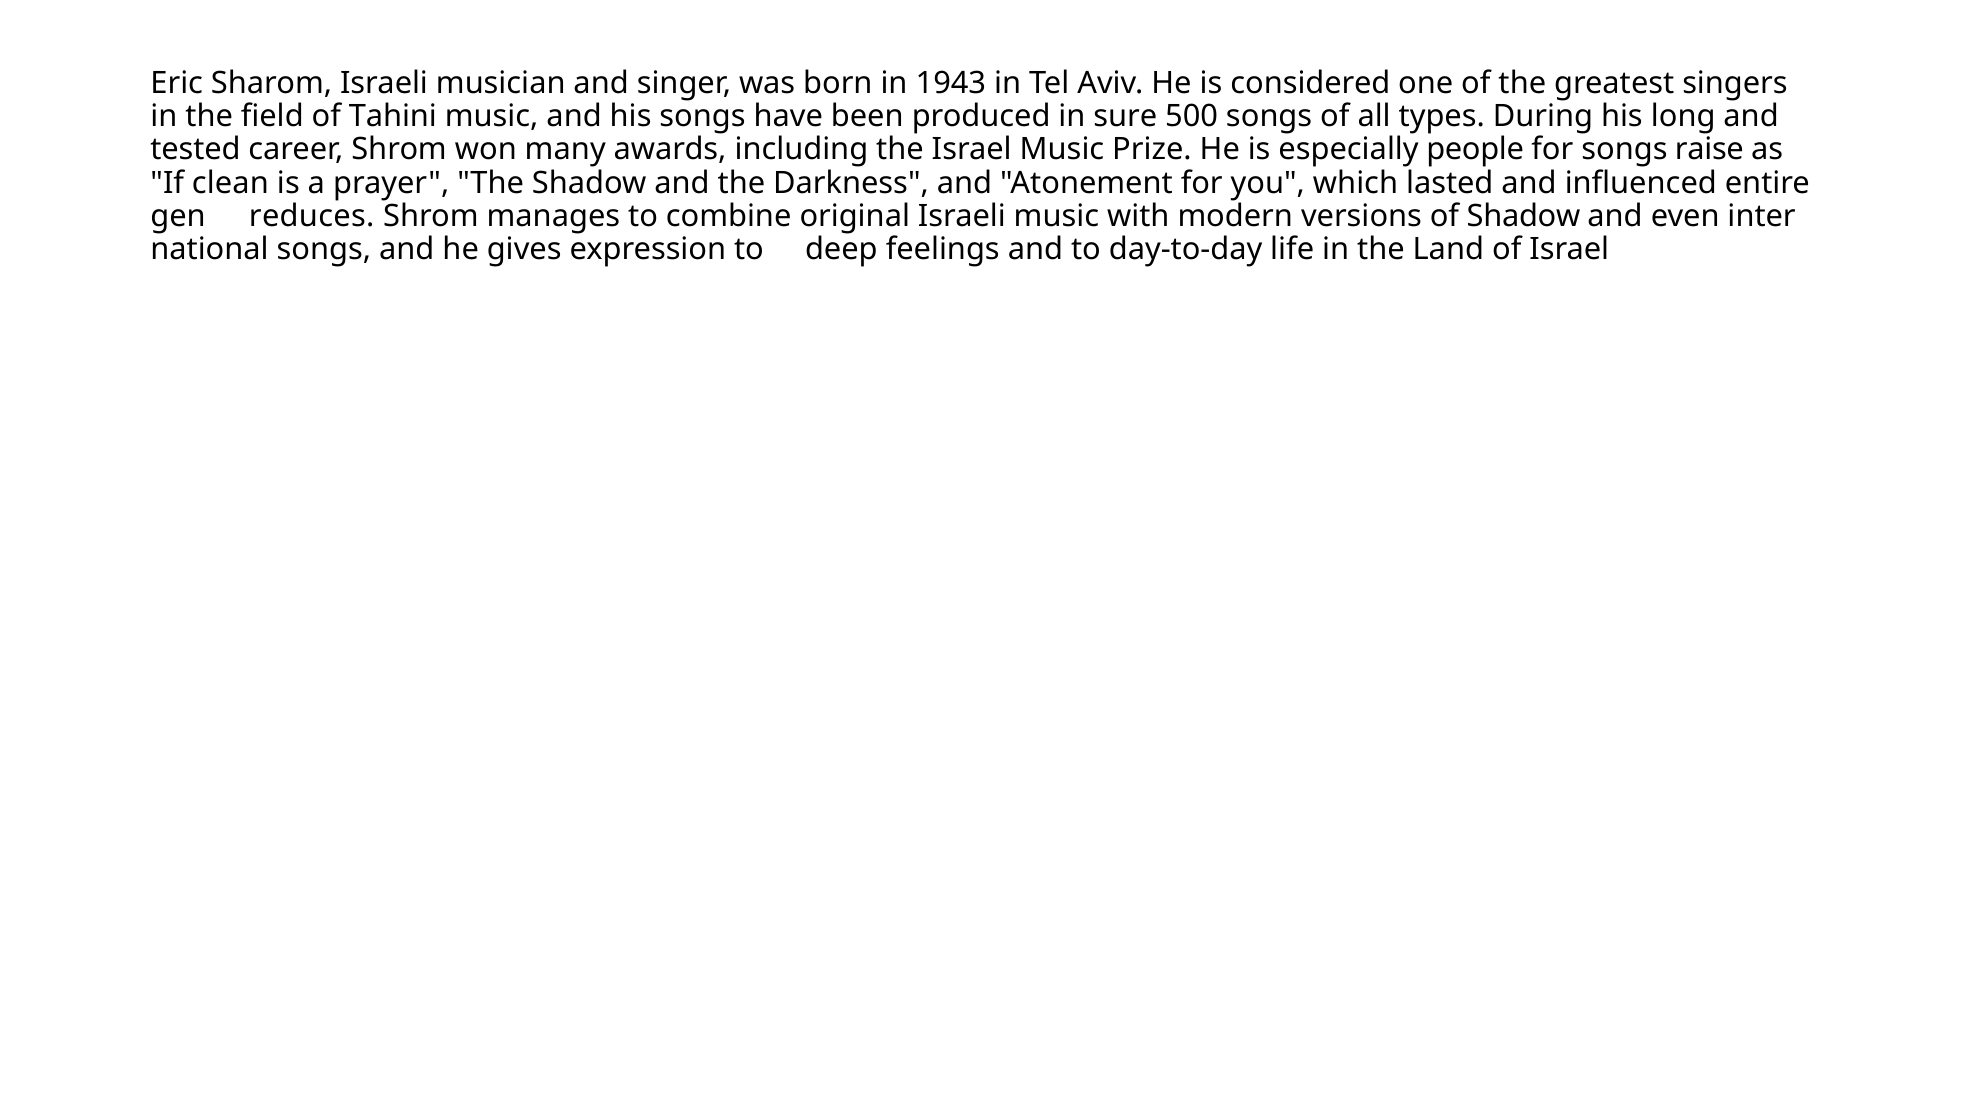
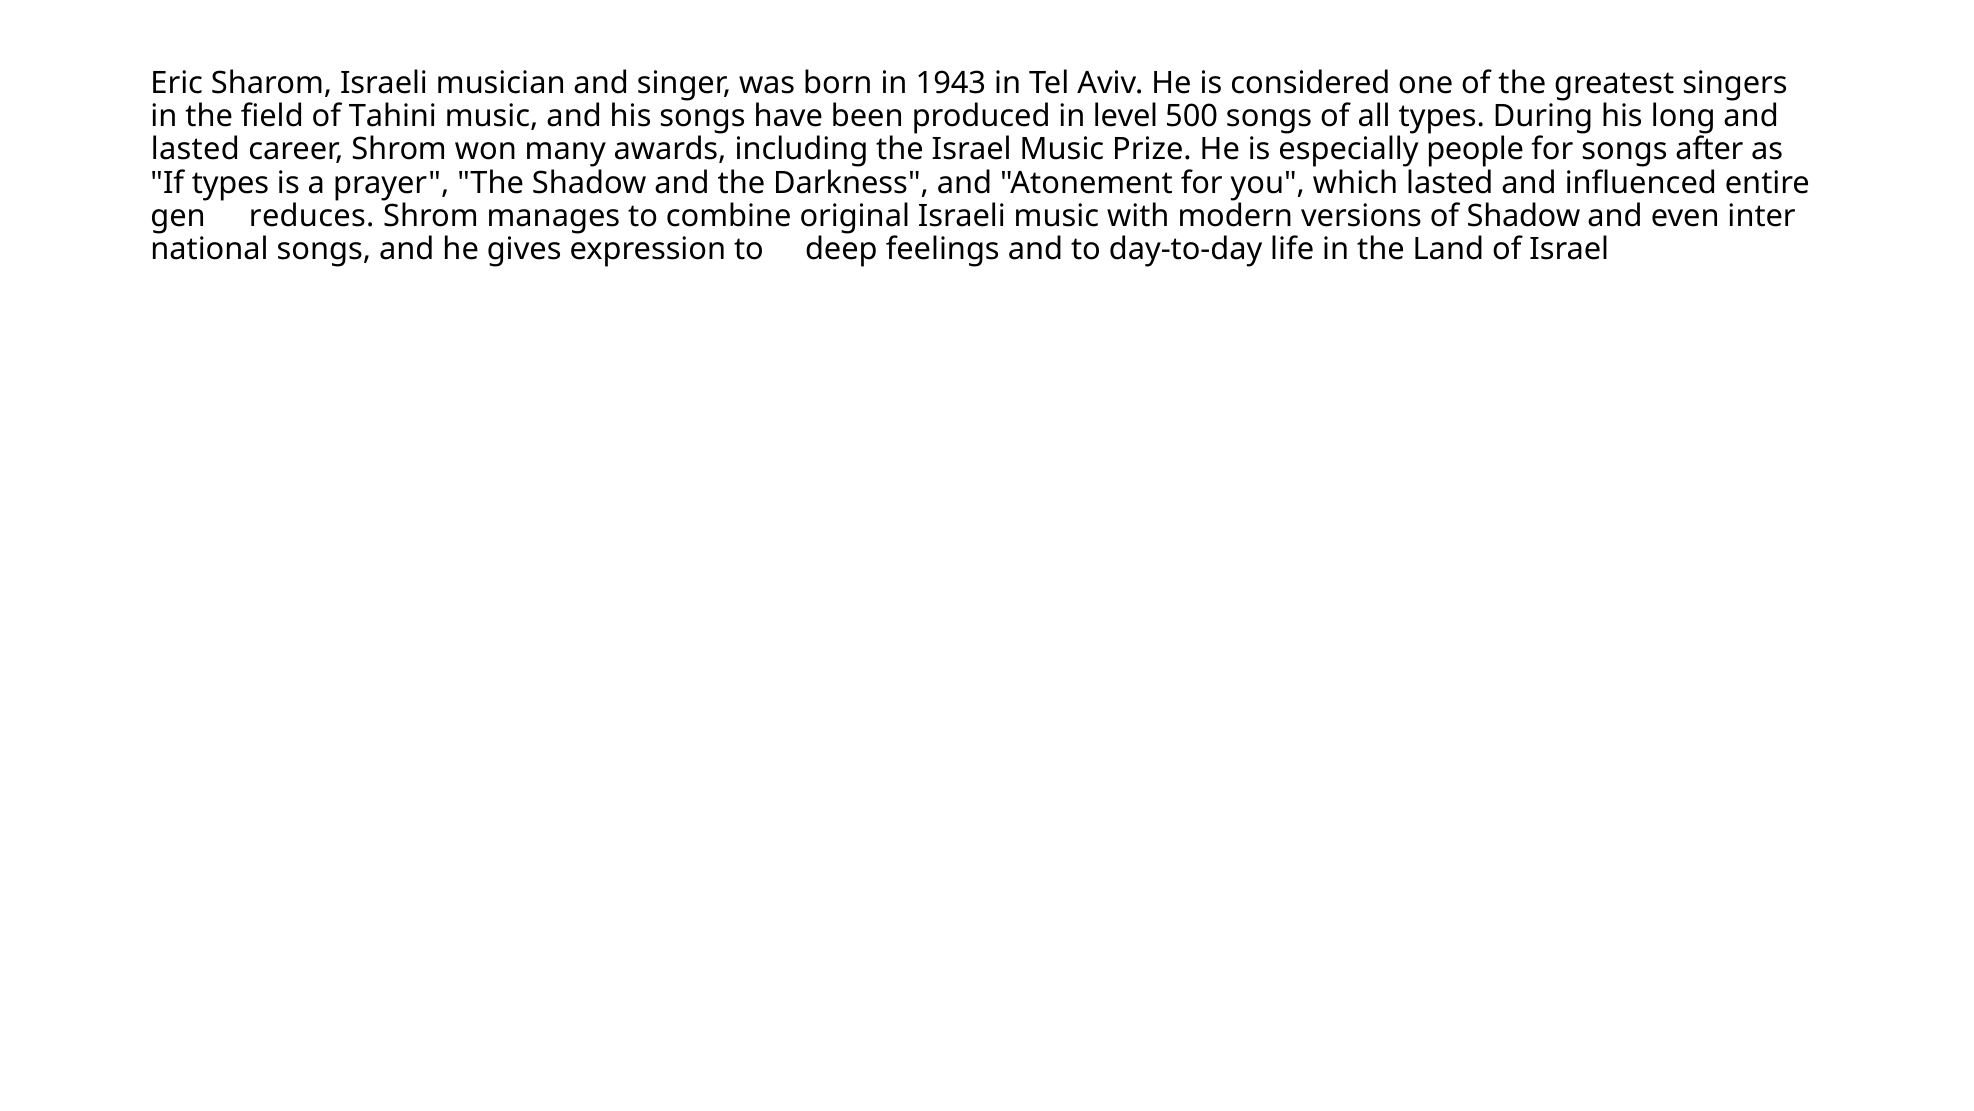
sure: sure -> level (1125, 116)
tested: tested -> lasted (195, 150)
raise: raise -> after (1709, 150)
If clean: clean -> types (231, 183)
